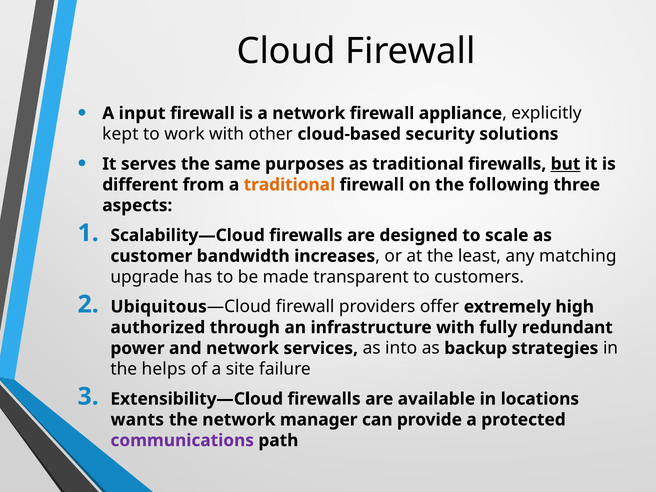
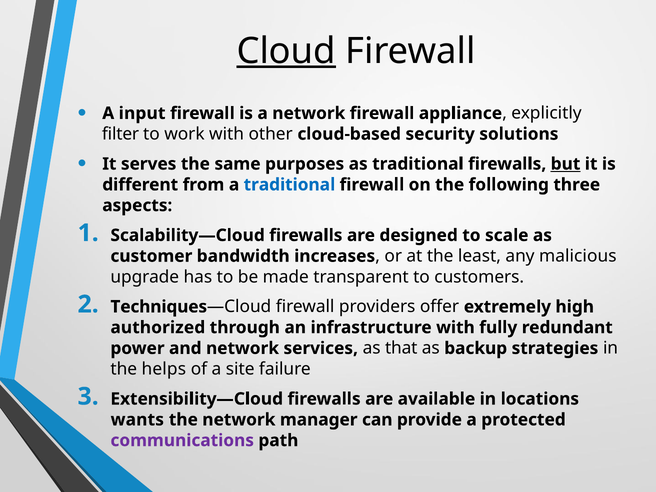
Cloud underline: none -> present (286, 51)
kept: kept -> filter (121, 134)
traditional colour: orange -> blue (289, 185)
matching: matching -> malicious (578, 256)
Ubiquitous: Ubiquitous -> Techniques (159, 307)
into: into -> that (401, 348)
